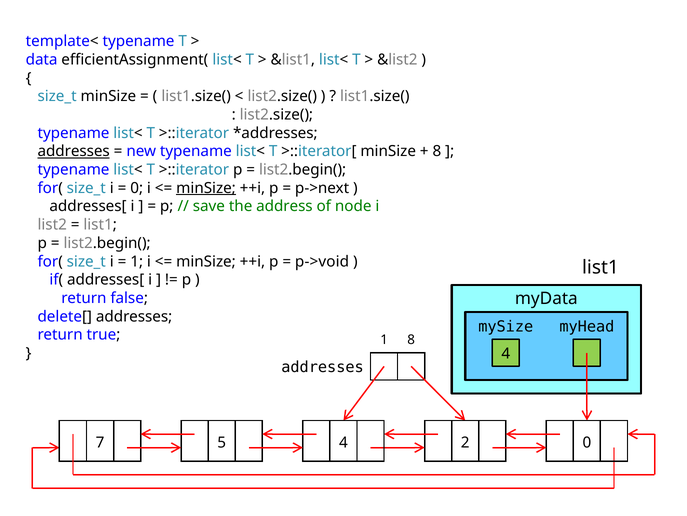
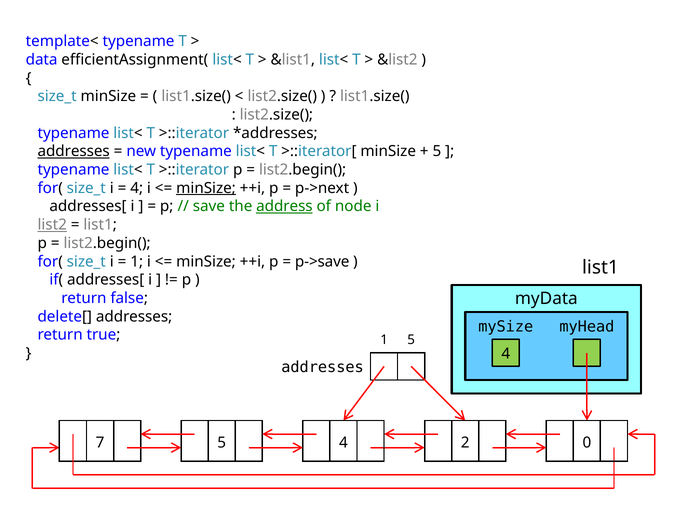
8: 8 -> 5 (437, 151)
0: 0 -> 4 (137, 188)
address underline: none -> present (284, 206)
list2 underline: none -> present (52, 224)
p->void: p->void -> p->save (322, 261)
1 8: 8 -> 5 (411, 340)
